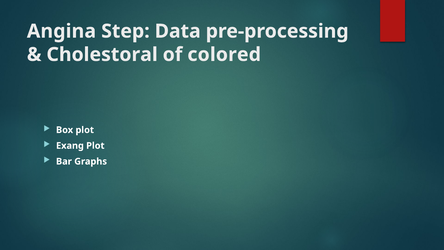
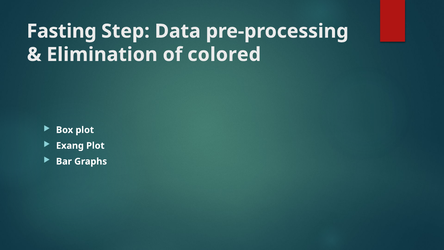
Angina: Angina -> Fasting (62, 31)
Cholestoral: Cholestoral -> Elimination (102, 54)
